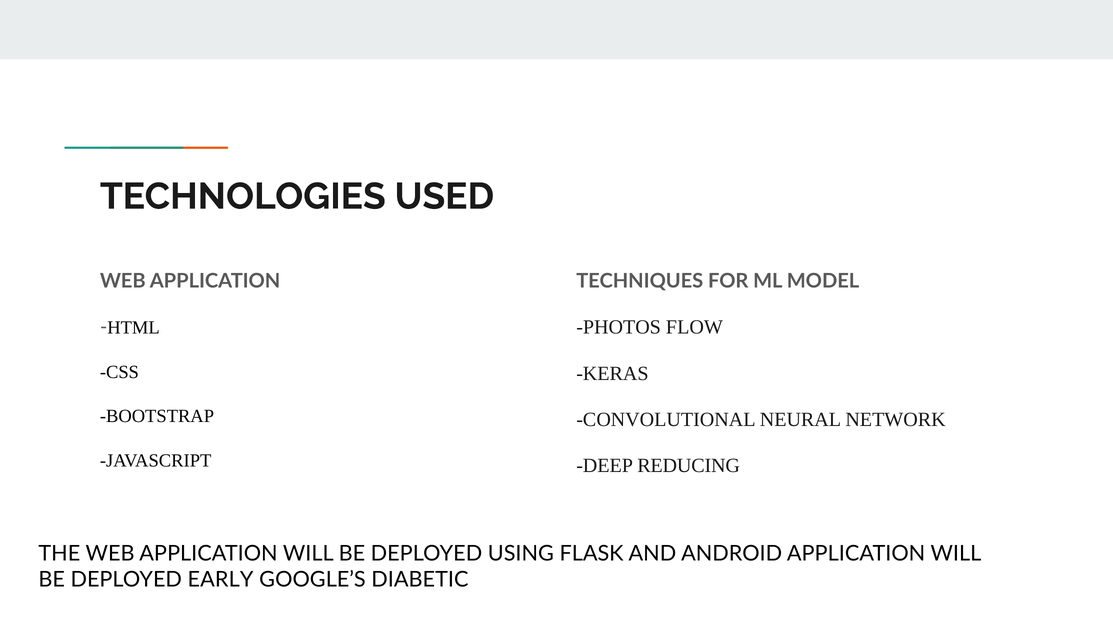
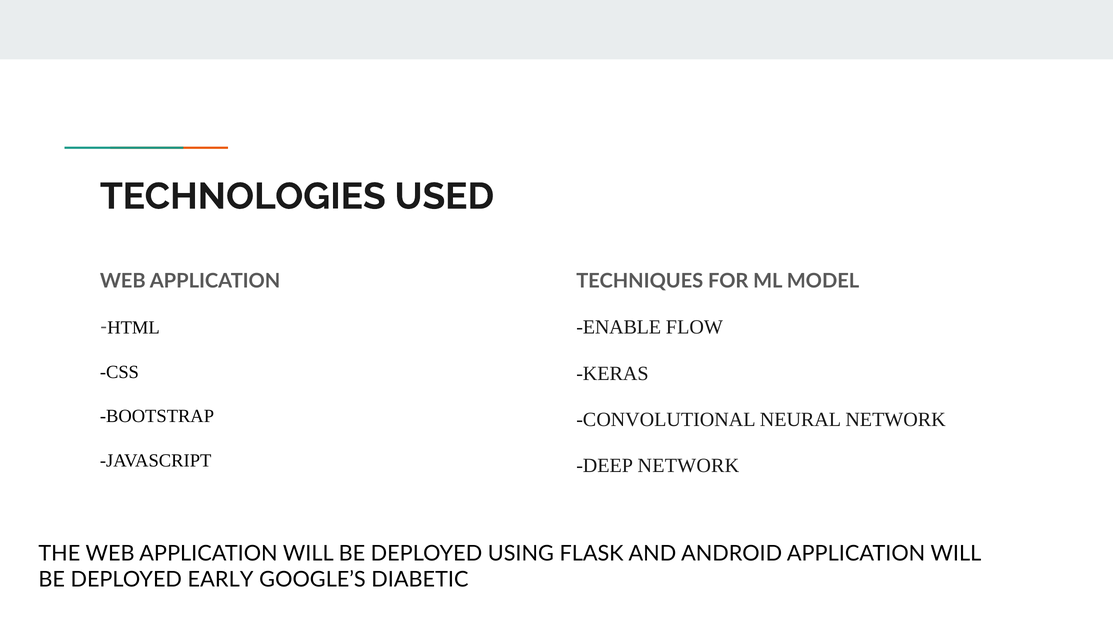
PHOTOS: PHOTOS -> ENABLE (619, 327)
DEEP REDUCING: REDUCING -> NETWORK (688, 466)
